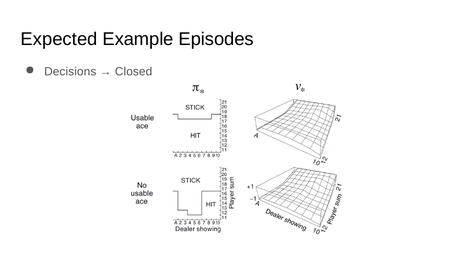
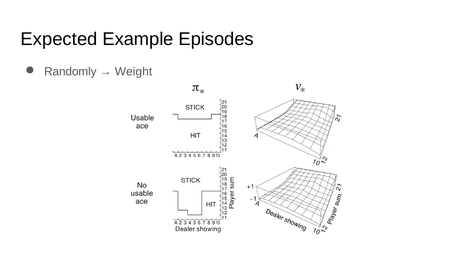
Decisions: Decisions -> Randomly (70, 71)
Closed: Closed -> Weight (134, 71)
